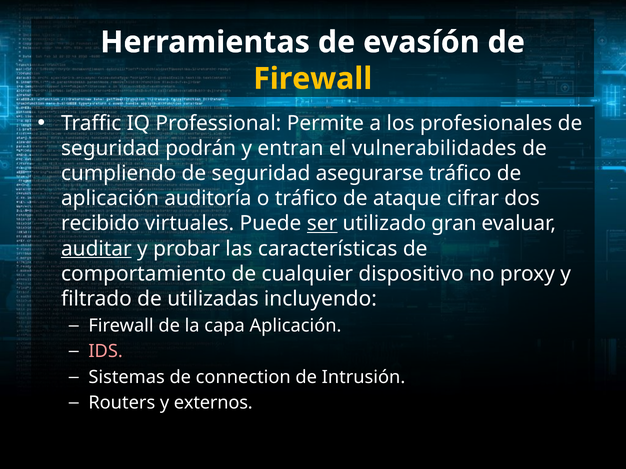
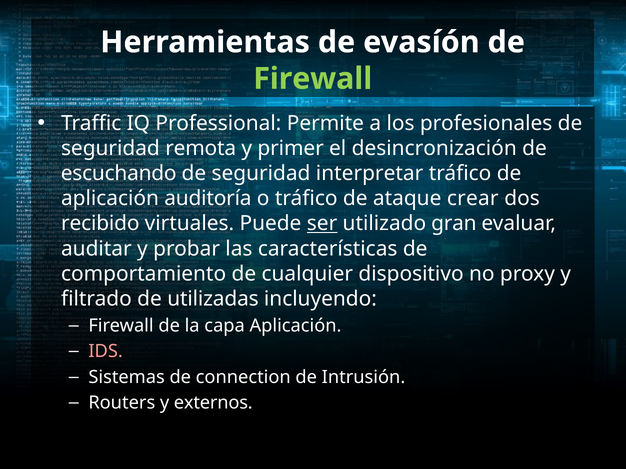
Firewall colour: yellow -> light green (313, 79)
podrán: podrán -> remota (201, 149)
entran: entran -> primer (291, 149)
vulnerabilidades: vulnerabilidades -> desincronización (434, 149)
cumpliendo: cumpliendo -> escuchando (119, 174)
asegurarse: asegurarse -> interpretar (370, 174)
cifrar: cifrar -> crear (473, 199)
auditar underline: present -> none (96, 249)
